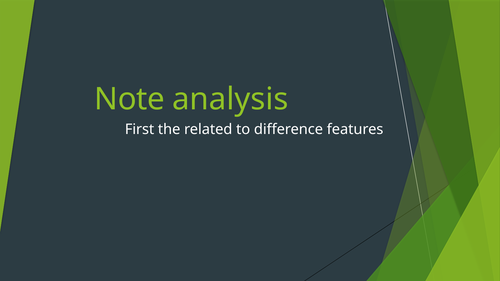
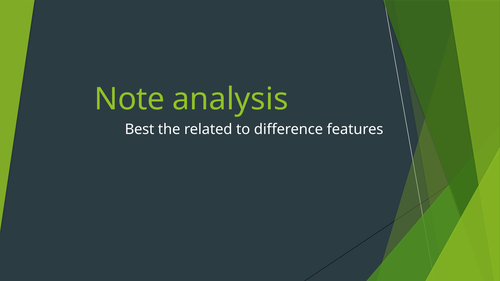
First: First -> Best (140, 130)
